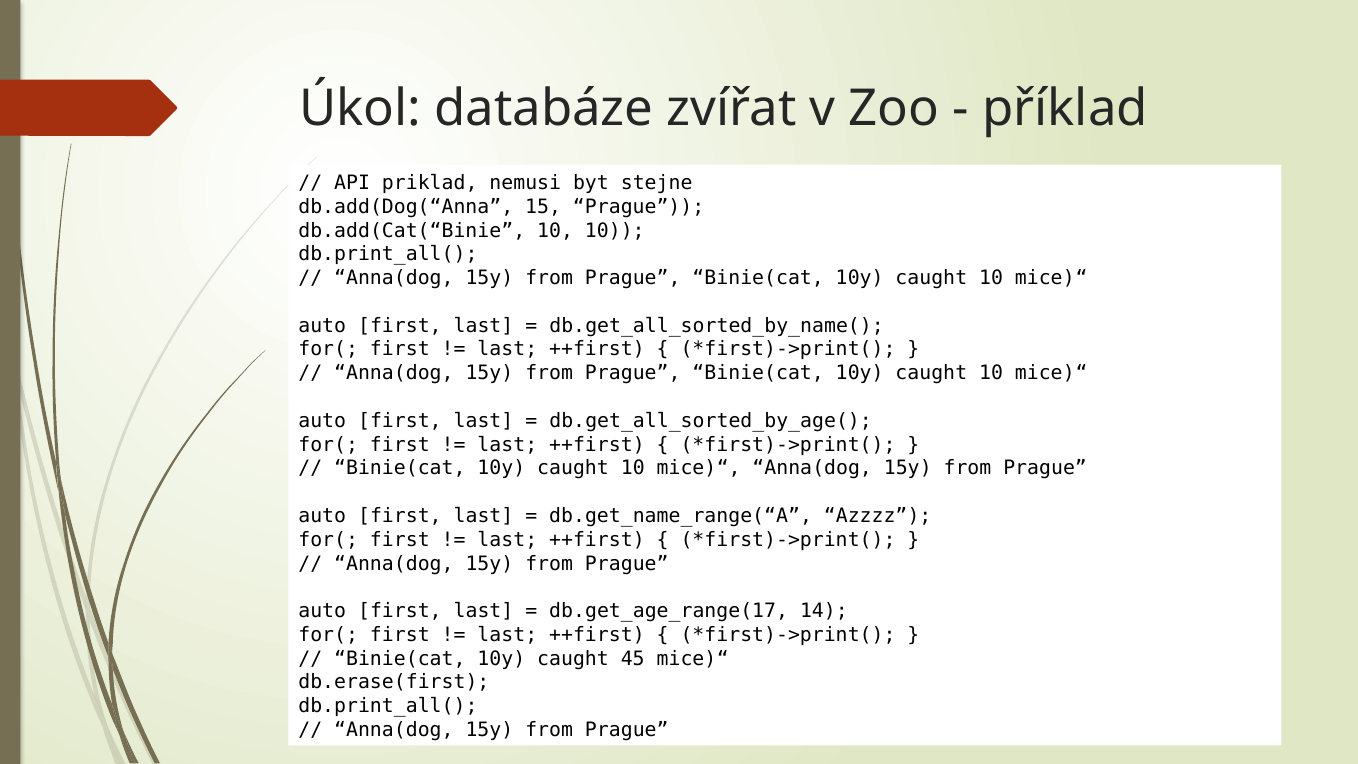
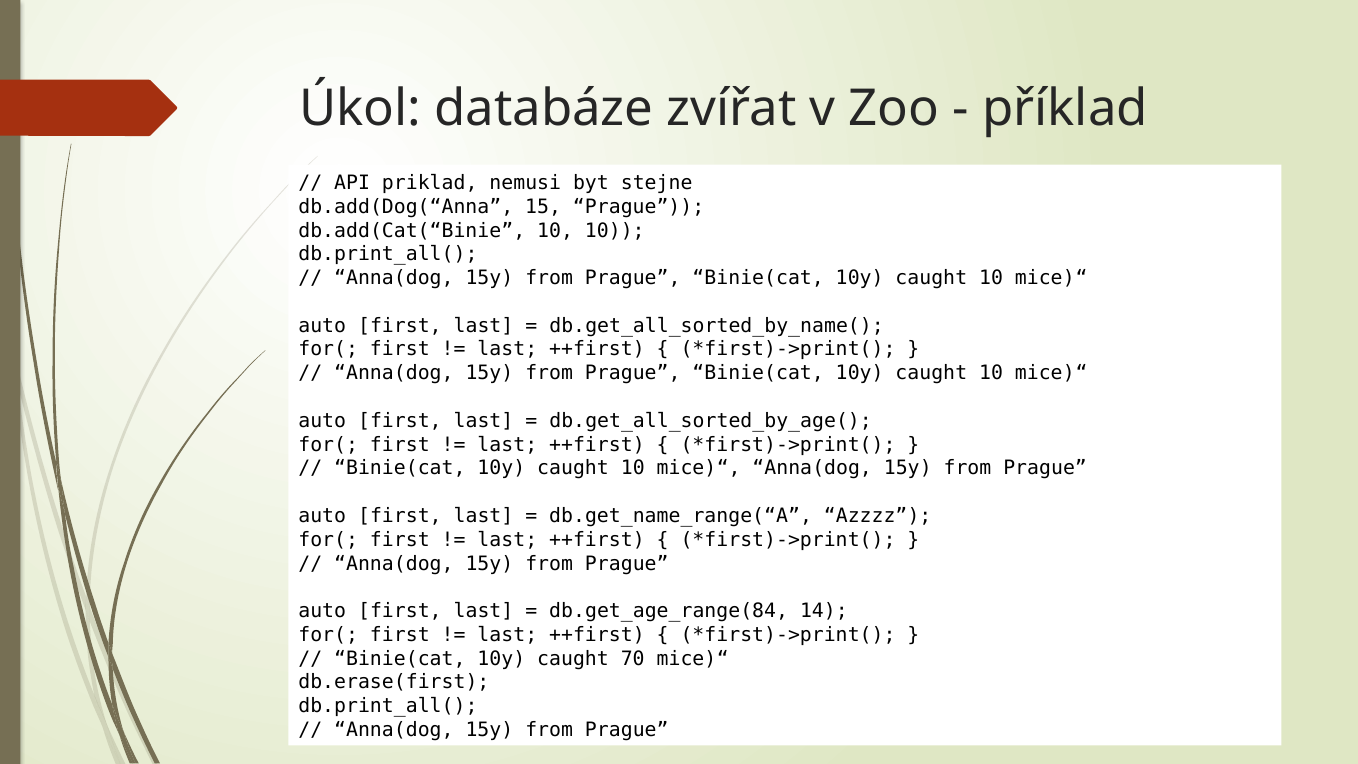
db.get_age_range(17: db.get_age_range(17 -> db.get_age_range(84 (669, 611)
45: 45 -> 70 (633, 658)
